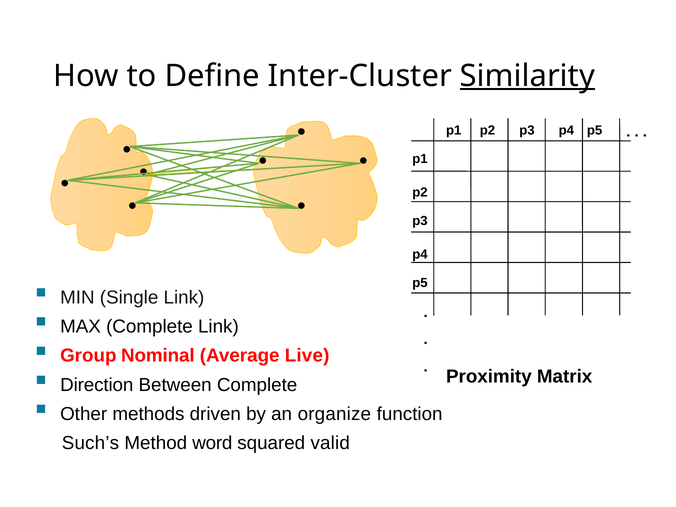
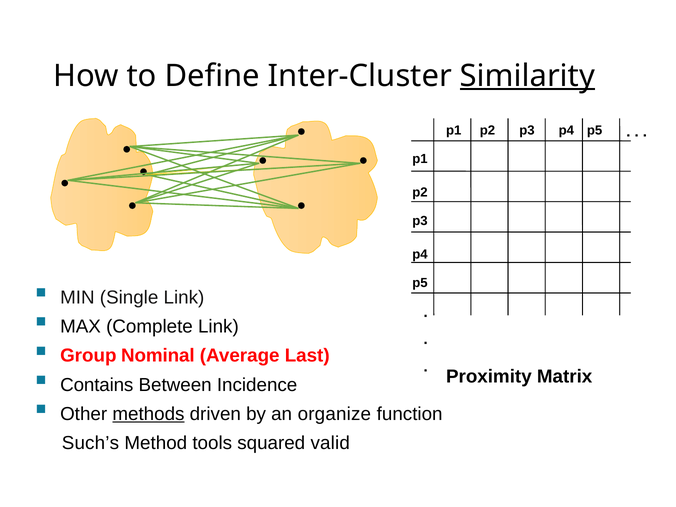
Live: Live -> Last (307, 356)
Direction: Direction -> Contains (97, 385)
Between Complete: Complete -> Incidence (257, 385)
methods underline: none -> present (148, 414)
word: word -> tools (212, 443)
